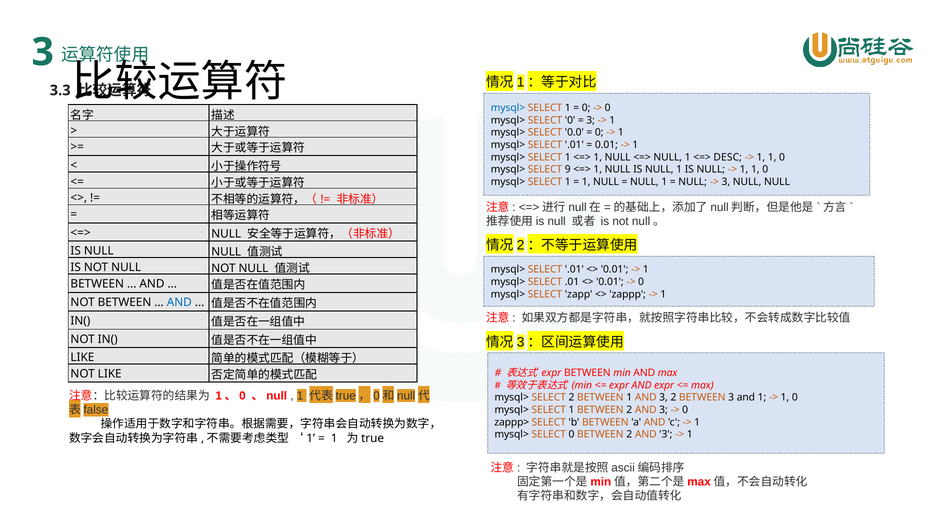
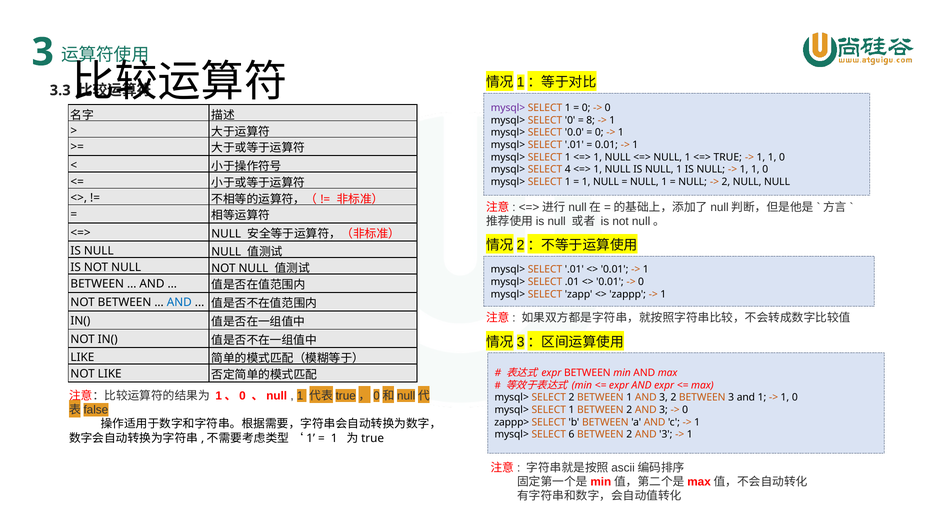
mysql> colour: blue -> purple (508, 108)
3: 3 -> 8 (591, 120)
DESC: DESC -> TRUE (728, 157)
9: 9 -> 4 (568, 169)
3: 3 -> 2 (726, 182)
0: 0 -> 6 (571, 434)
